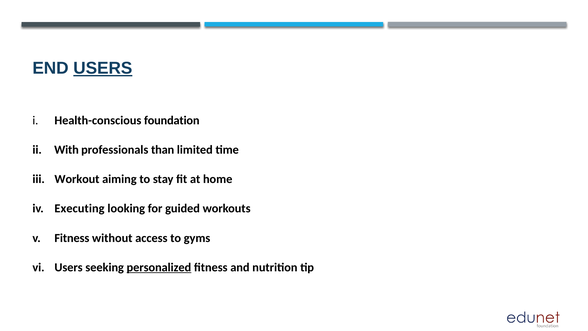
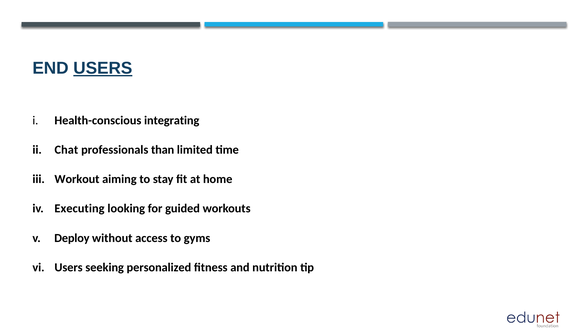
foundation: foundation -> integrating (172, 120)
With: With -> Chat (66, 150)
Fitness: Fitness -> Deploy (72, 238)
personalized underline: present -> none (159, 267)
